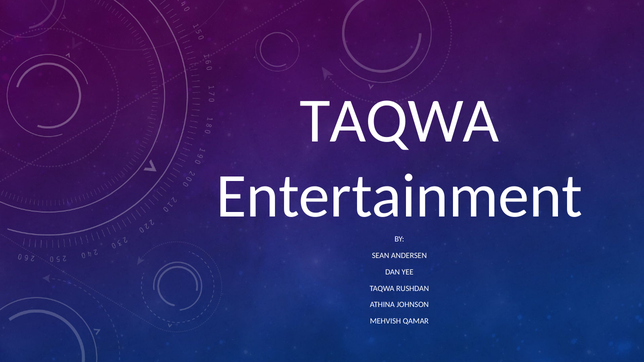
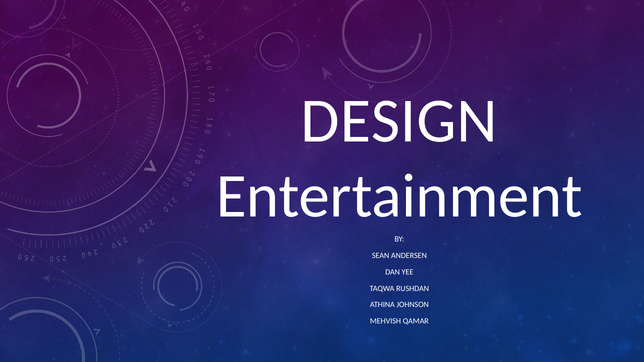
TAQWA: TAQWA -> DESIGN (399, 121)
